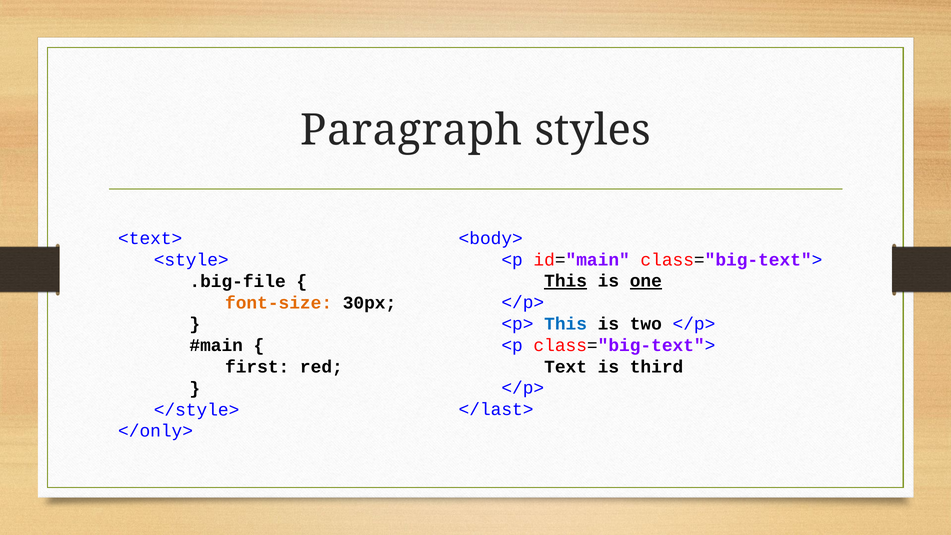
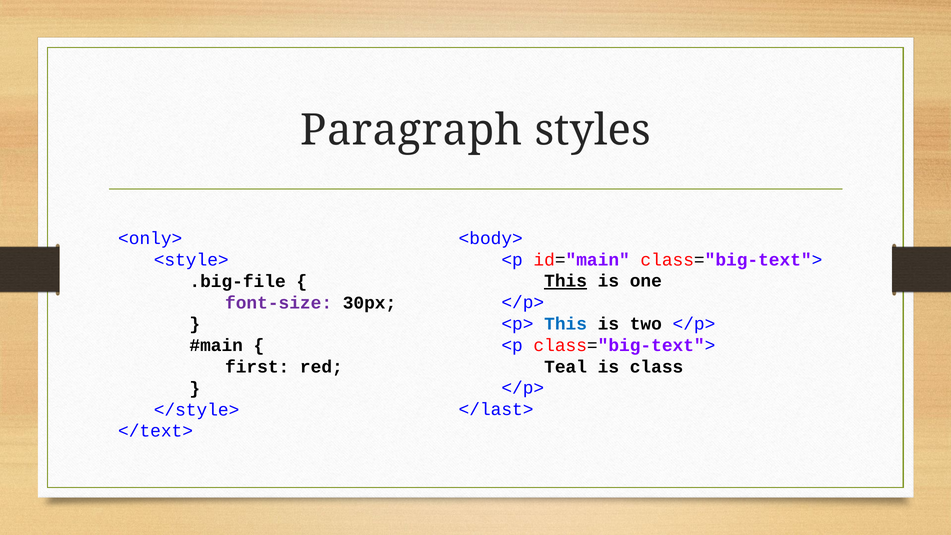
<text>: <text> -> <only> (150, 238)
one underline: present -> none (646, 281)
font-size colour: orange -> purple (279, 303)
Text: Text -> Teal (566, 367)
third: third -> class (657, 367)
</only>: </only> -> </text> (156, 431)
